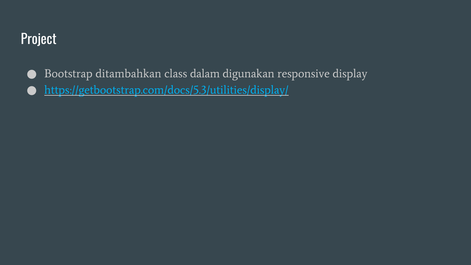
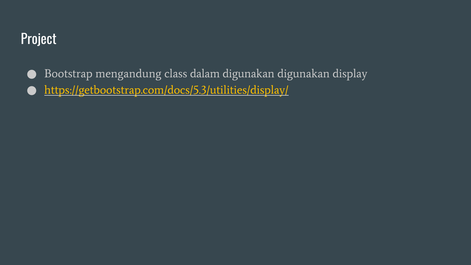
ditambahkan: ditambahkan -> mengandung (128, 74)
digunakan responsive: responsive -> digunakan (303, 74)
https://getbootstrap.com/docs/5.3/utilities/display/ colour: light blue -> yellow (166, 90)
